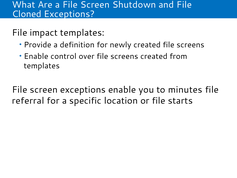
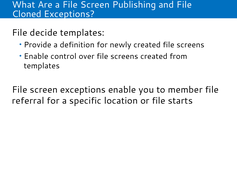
Shutdown: Shutdown -> Publishing (134, 5)
impact: impact -> decide (44, 33)
minutes: minutes -> member (185, 90)
